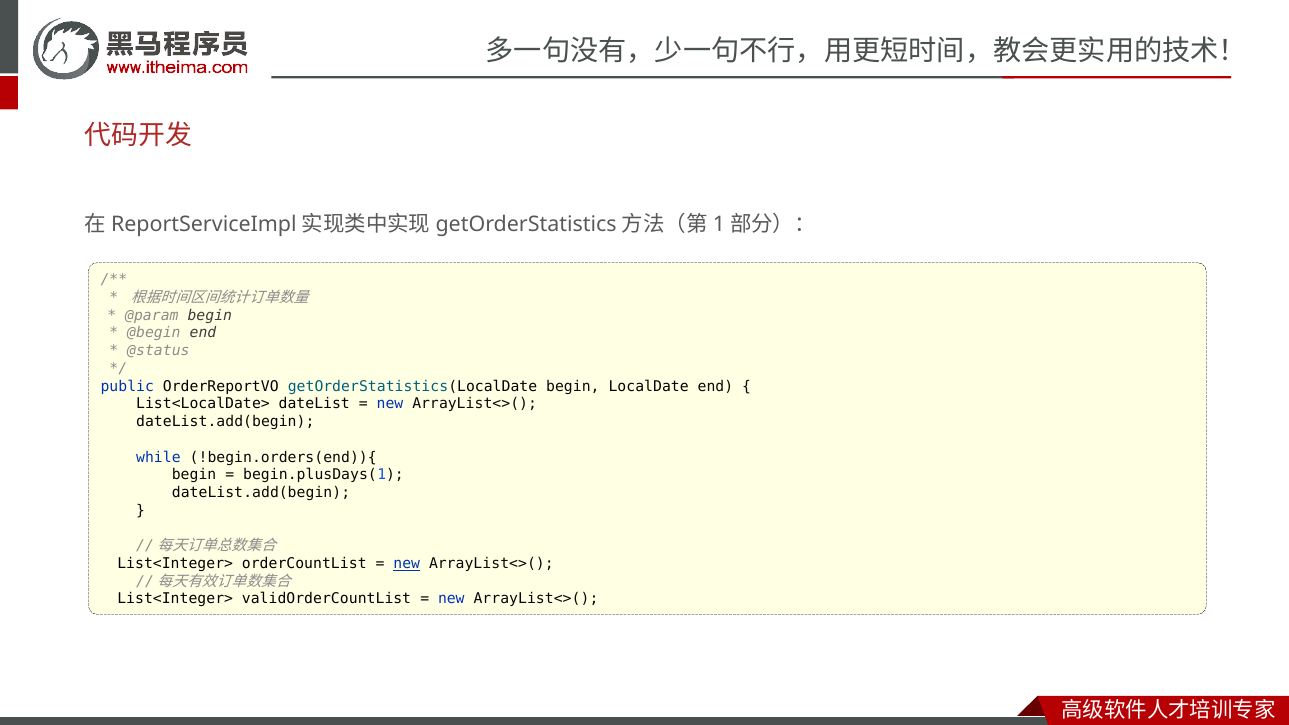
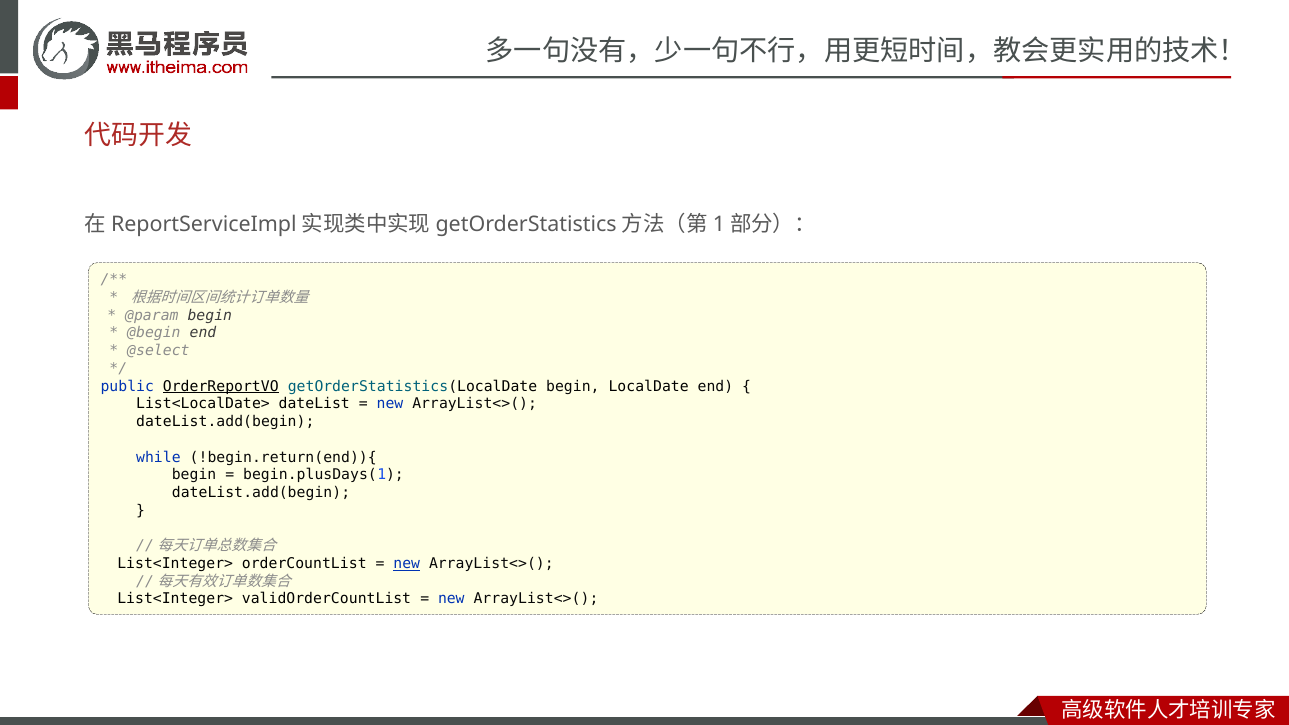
@status: @status -> @select (158, 351)
OrderReportVO underline: none -> present (221, 386)
!begin.orders(end)){: !begin.orders(end)){ -> !begin.return(end)){ (283, 457)
